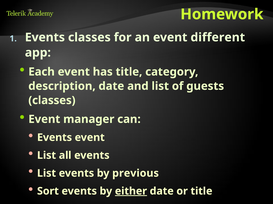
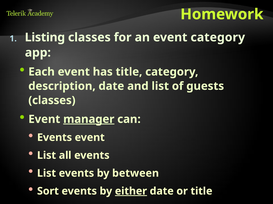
Events: Events -> Listing (45, 37)
event different: different -> category (218, 37)
manager underline: none -> present (89, 120)
previous: previous -> between (136, 174)
